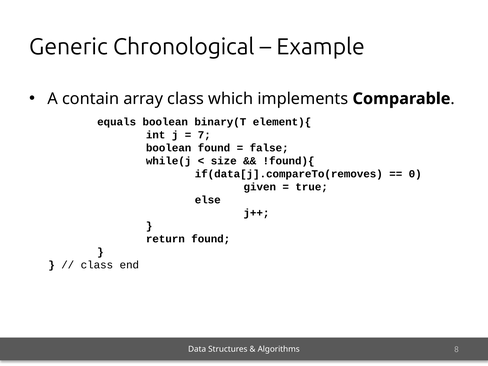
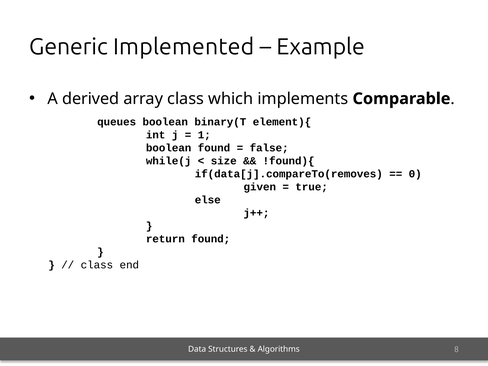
Chronological: Chronological -> Implemented (184, 47)
contain: contain -> derived (91, 99)
equals: equals -> queues (117, 122)
7: 7 -> 1 (204, 135)
